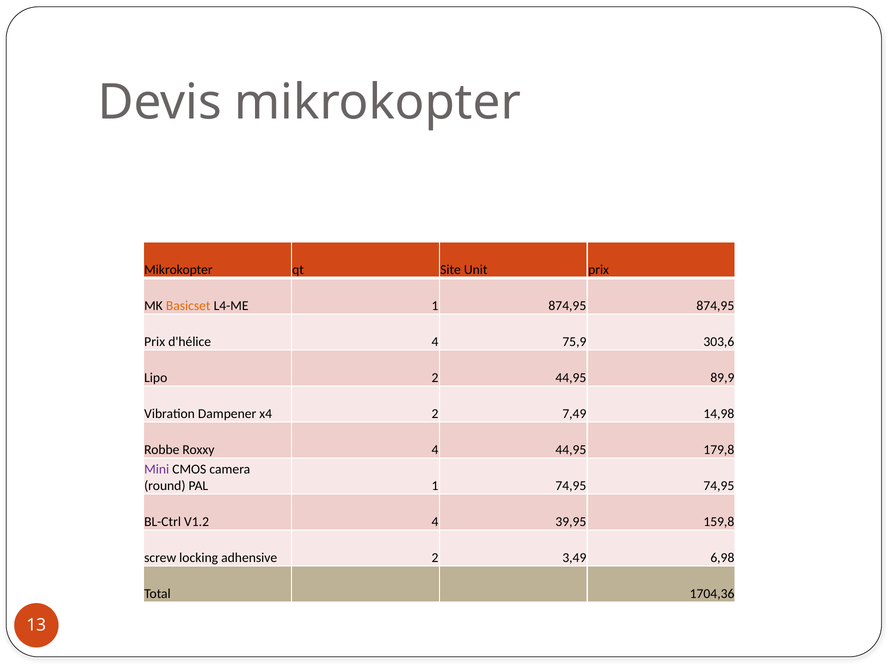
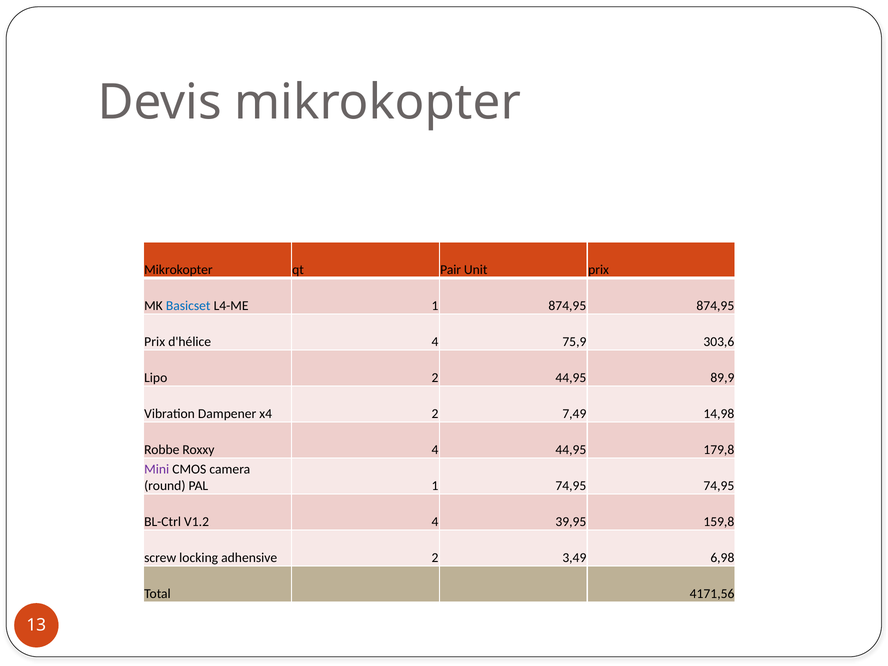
Site: Site -> Pair (451, 270)
Basicset colour: orange -> blue (188, 306)
1704,36: 1704,36 -> 4171,56 (712, 594)
